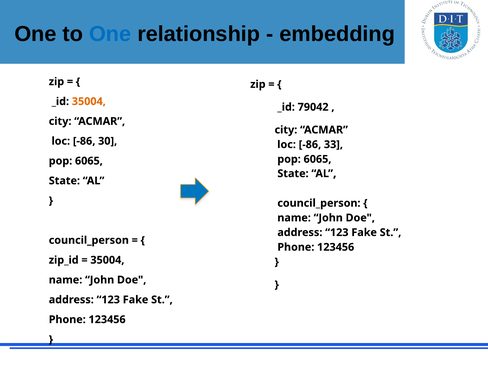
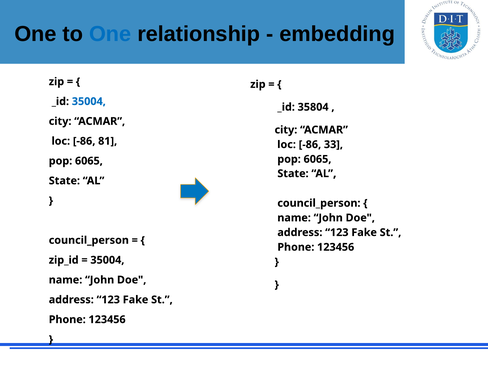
35004 colour: orange -> blue (89, 101)
79042: 79042 -> 35804 (313, 107)
30: 30 -> 81 (108, 141)
